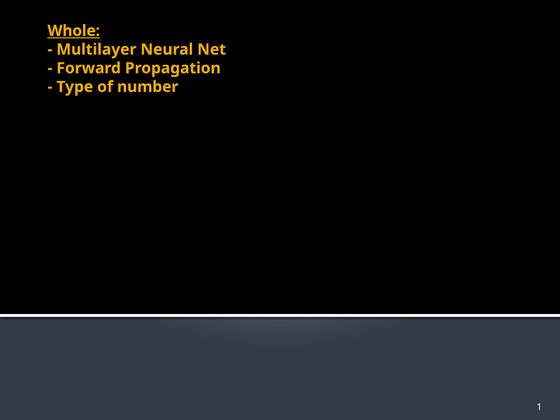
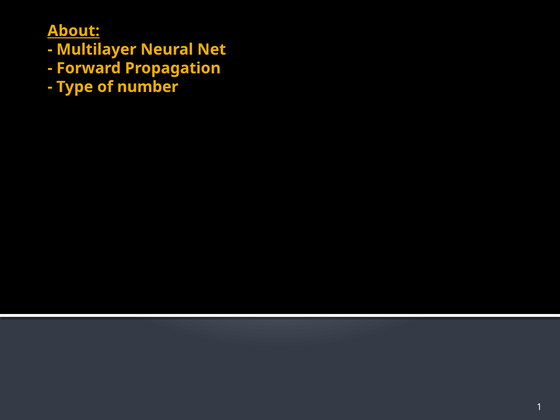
Whole: Whole -> About (74, 31)
